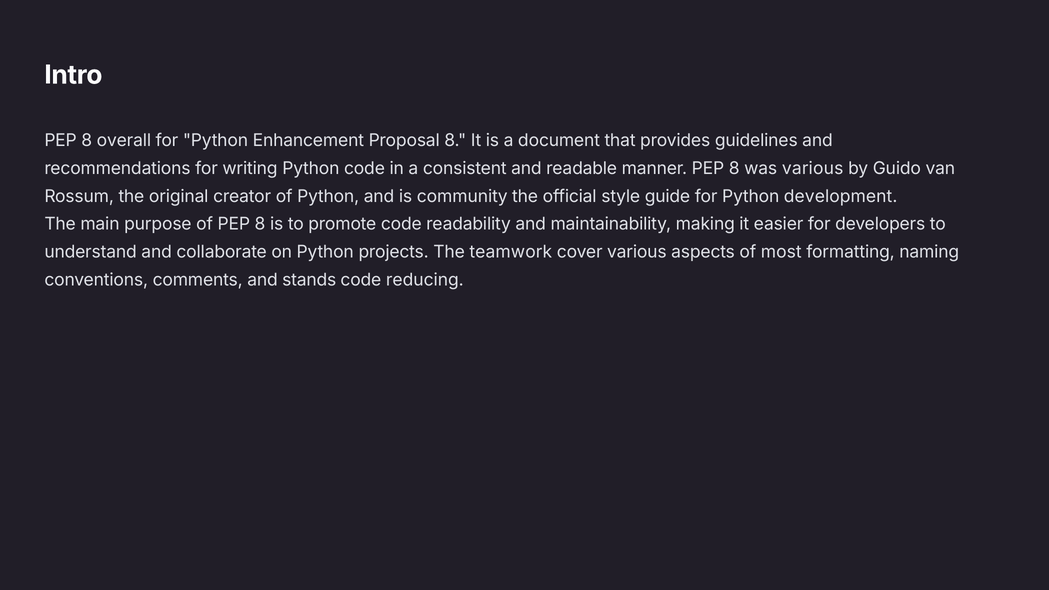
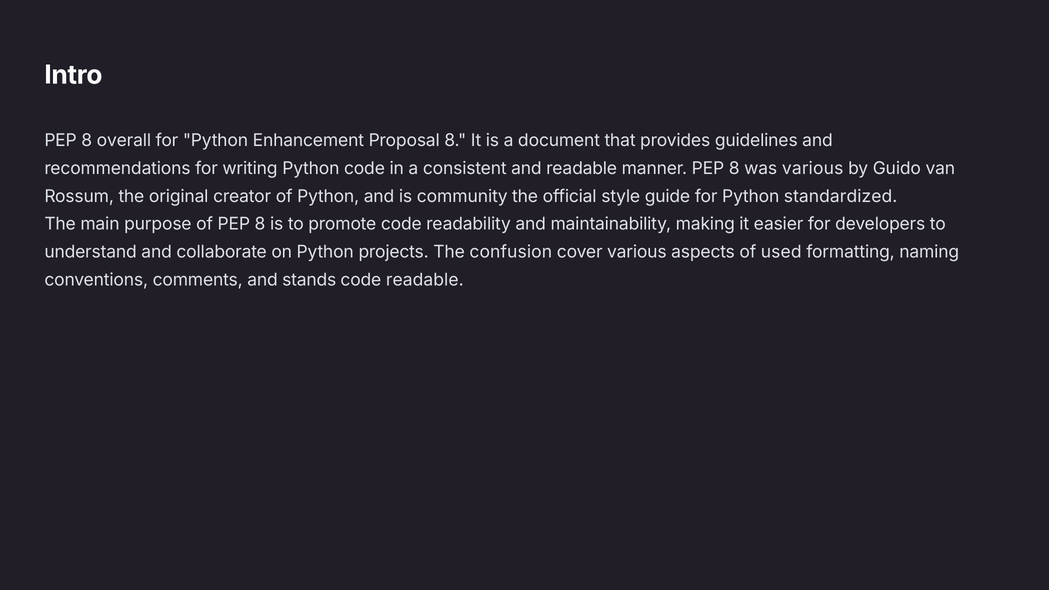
development: development -> standardized (841, 196)
teamwork: teamwork -> confusion (511, 252)
most: most -> used (781, 252)
code reducing: reducing -> readable (425, 280)
